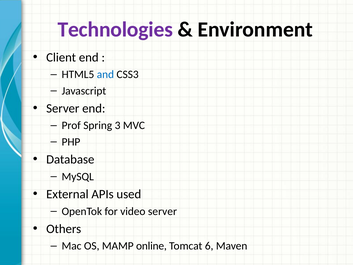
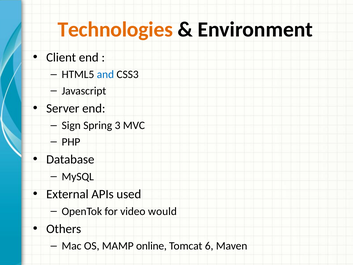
Technologies colour: purple -> orange (115, 29)
Prof: Prof -> Sign (71, 125)
video server: server -> would (162, 211)
